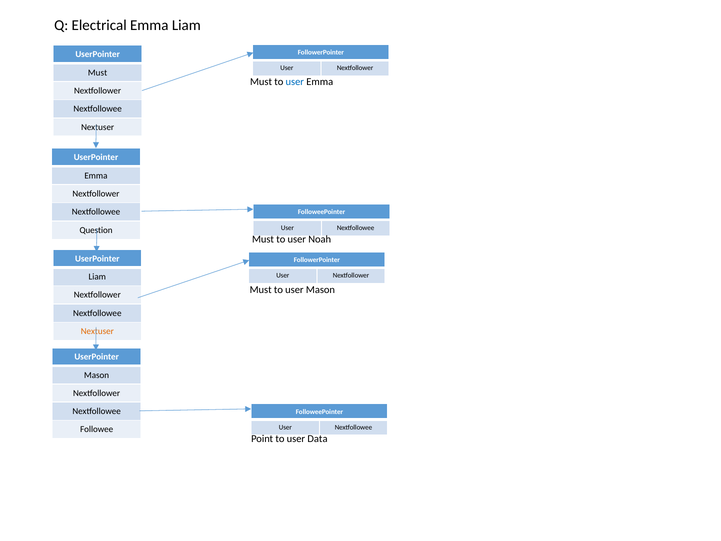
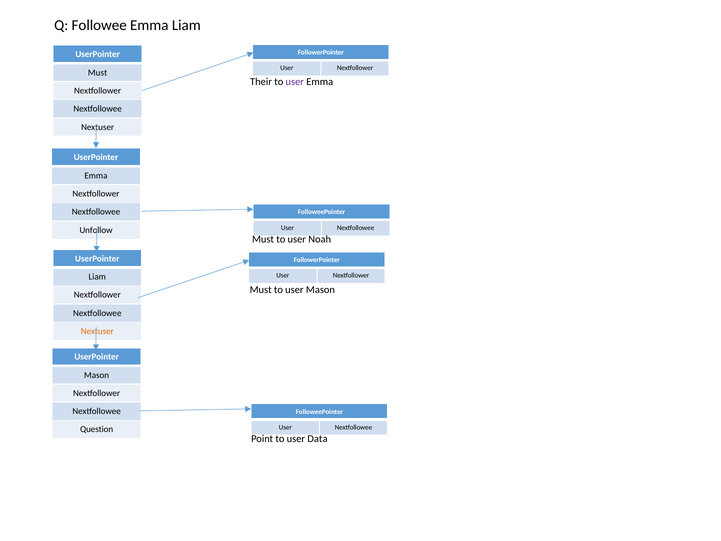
Electrical: Electrical -> Followee (99, 25)
Must: Must -> Their (261, 82)
user colour: blue -> purple (295, 82)
Question: Question -> Unfollow (96, 230)
Followee: Followee -> Question (97, 429)
